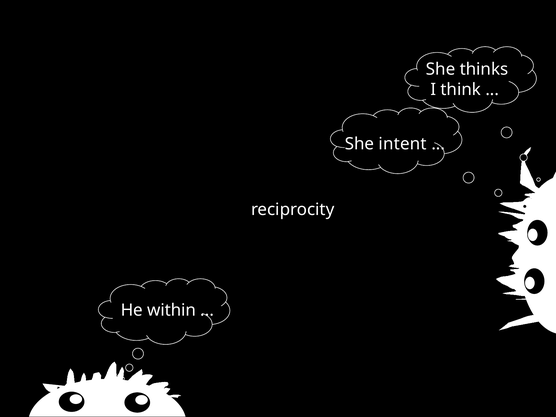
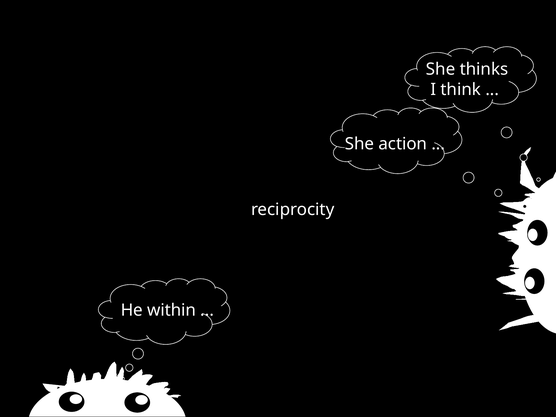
intent: intent -> action (403, 144)
